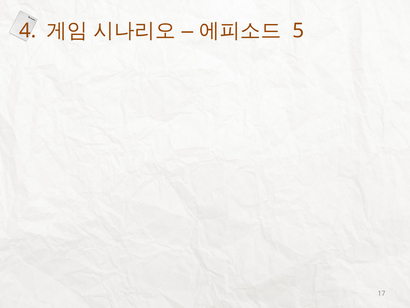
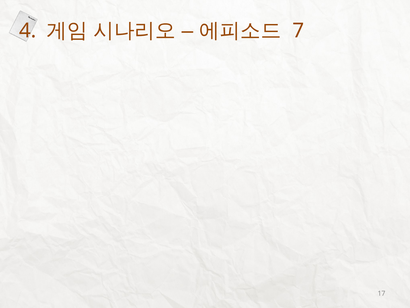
5: 5 -> 7 (298, 31)
